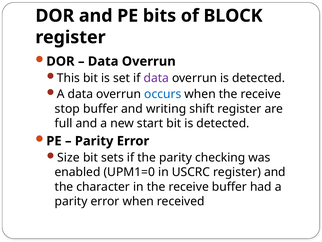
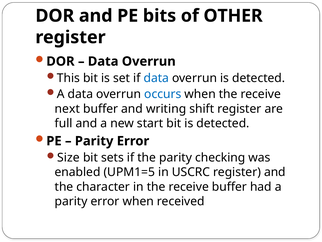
BLOCK: BLOCK -> OTHER (233, 16)
data colour: purple -> blue (156, 78)
stop: stop -> next (67, 109)
UPM1=0: UPM1=0 -> UPM1=5 (129, 172)
